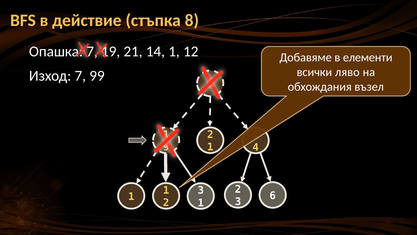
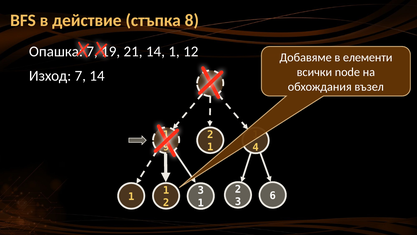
ляво: ляво -> node (347, 72)
7 99: 99 -> 14 (97, 76)
